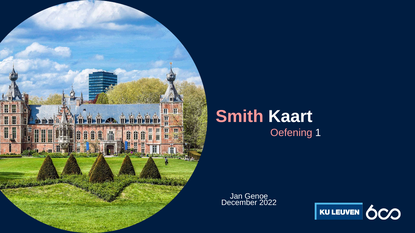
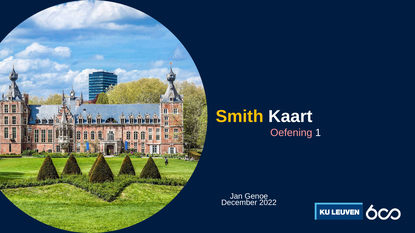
Smith colour: pink -> yellow (240, 117)
